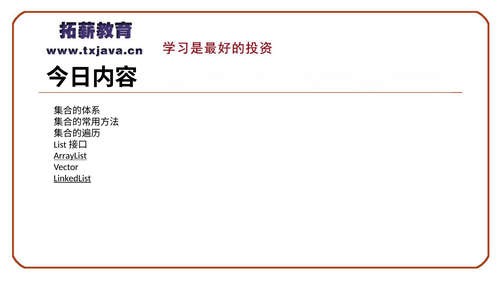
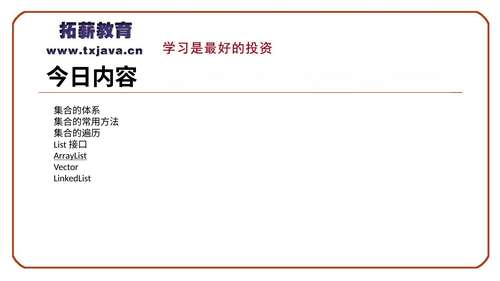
LinkedList underline: present -> none (72, 178)
